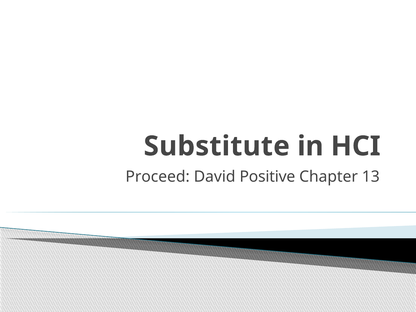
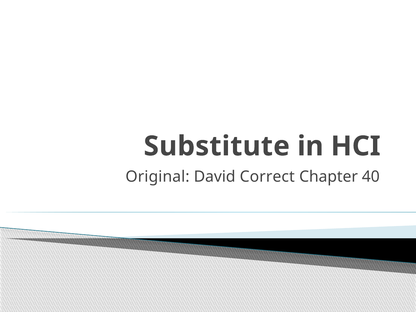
Proceed: Proceed -> Original (158, 177)
Positive: Positive -> Correct (267, 177)
13: 13 -> 40 (371, 177)
